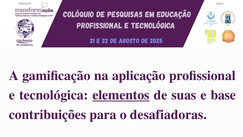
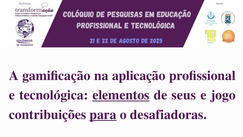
suas: suas -> seus (184, 95)
base: base -> jogo (223, 95)
para underline: none -> present (103, 114)
